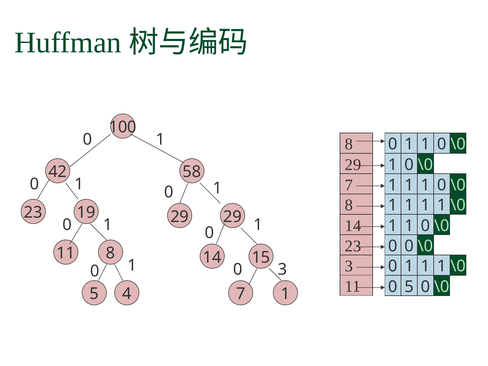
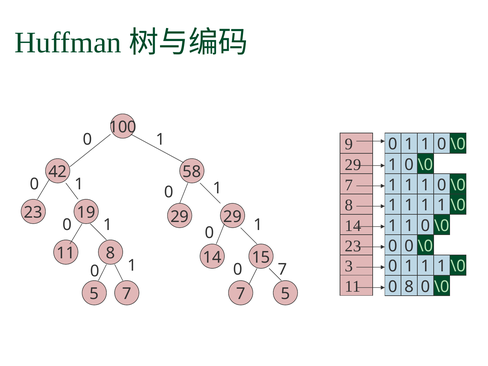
1 8: 8 -> 9 (349, 144)
1 3: 3 -> 7 (283, 269)
0 5: 5 -> 8 (409, 287)
5 4: 4 -> 7 (127, 294)
7 1: 1 -> 5 (285, 294)
